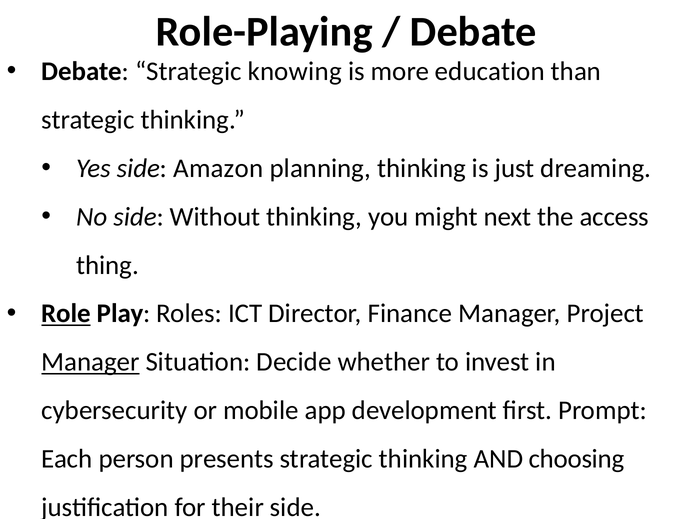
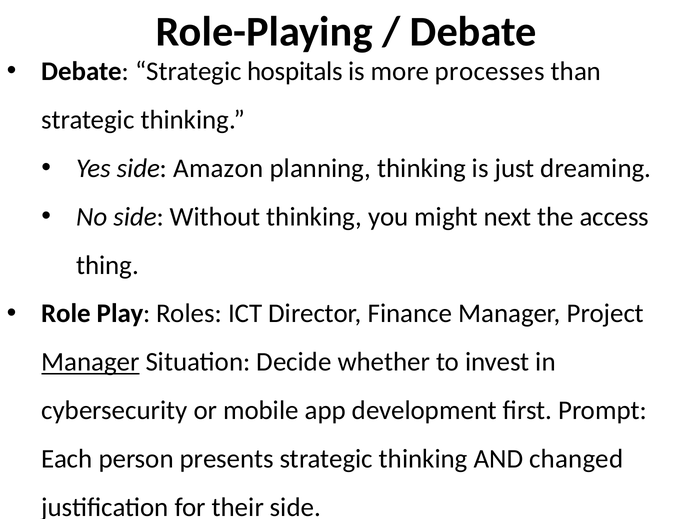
knowing: knowing -> hospitals (295, 71)
education: education -> processes (490, 71)
Role underline: present -> none (66, 314)
choosing: choosing -> changed (576, 460)
